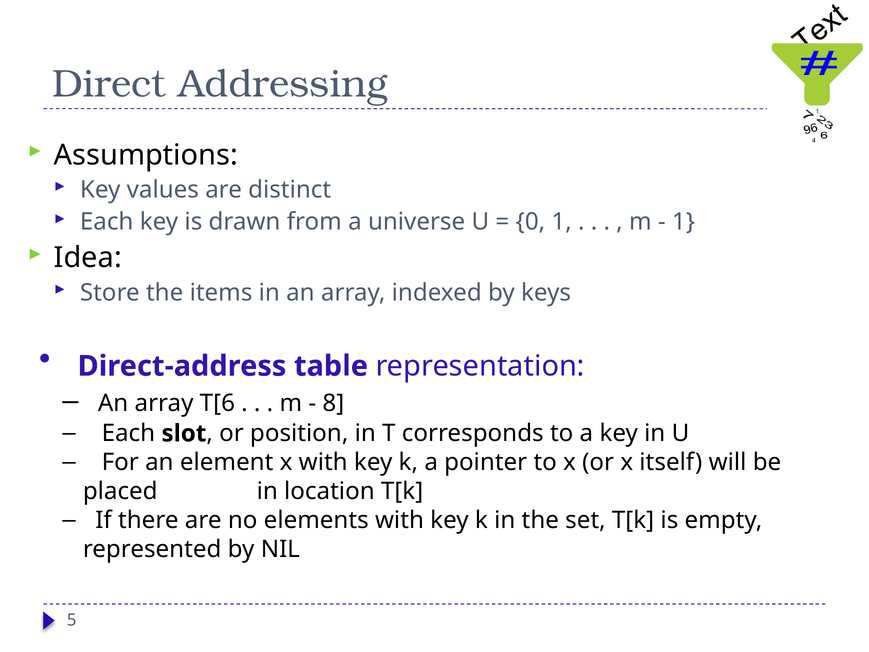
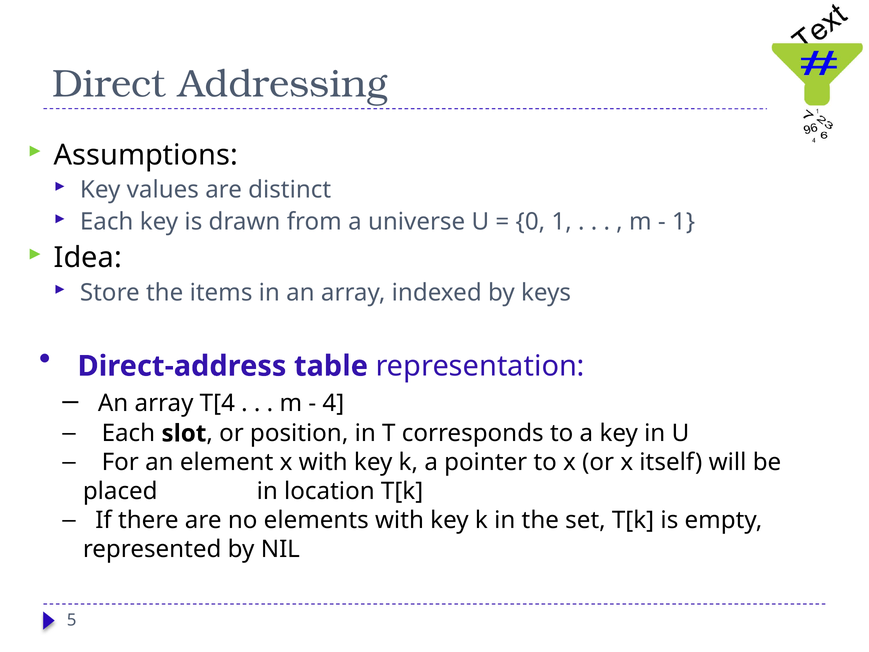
T[6: T[6 -> T[4 (217, 403)
8: 8 -> 4 (333, 403)
